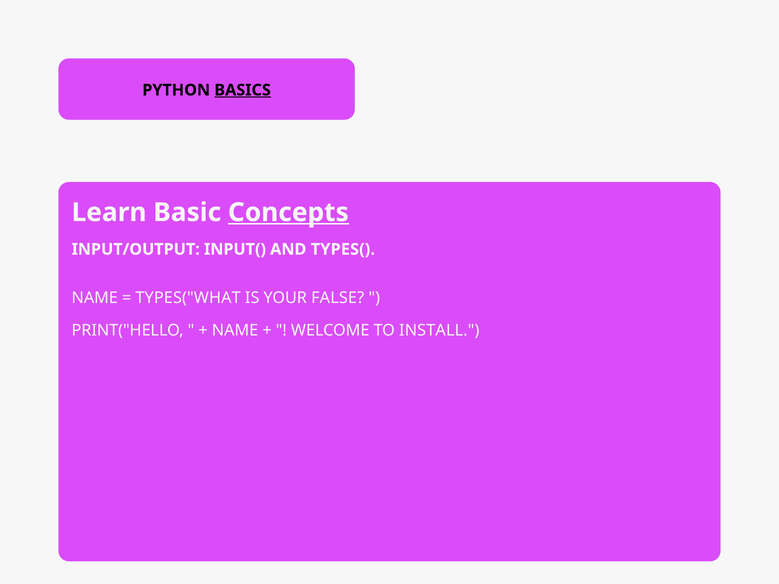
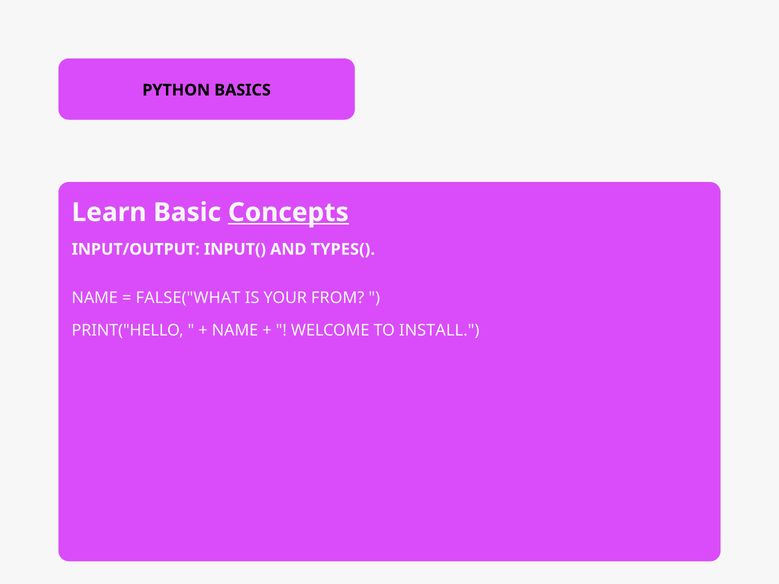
BASICS underline: present -> none (243, 90)
TYPES("WHAT: TYPES("WHAT -> FALSE("WHAT (188, 298)
FALSE: FALSE -> FROM (338, 298)
